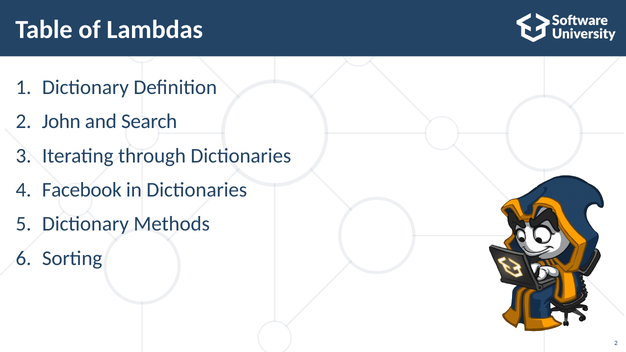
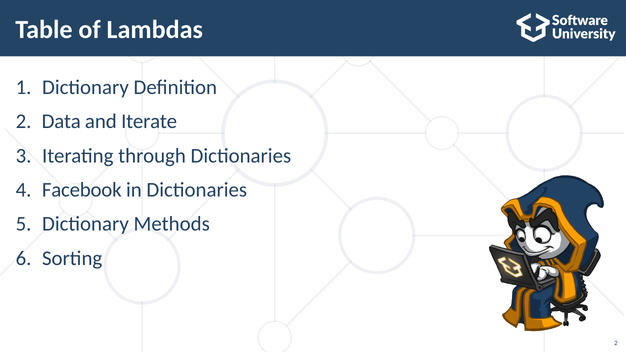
John: John -> Data (61, 122)
Search: Search -> Iterate (149, 122)
